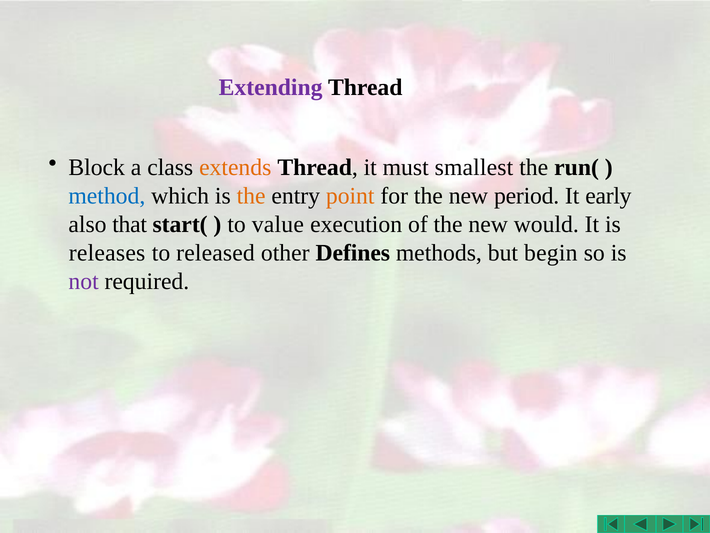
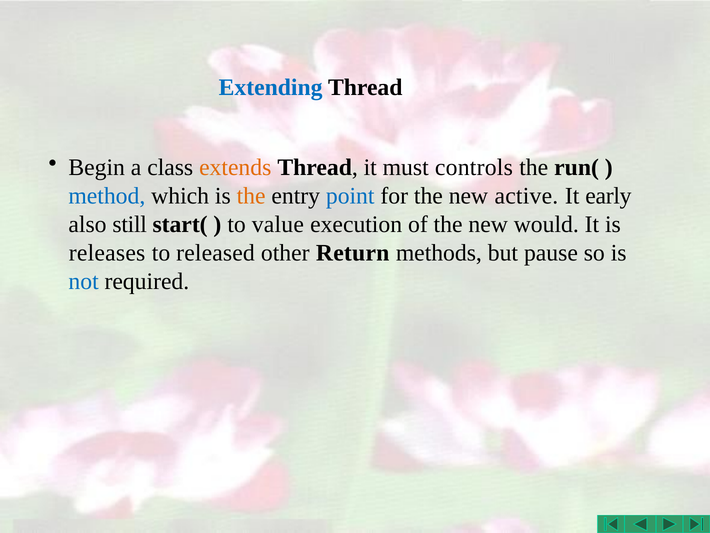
Extending colour: purple -> blue (271, 87)
Block: Block -> Begin (97, 167)
smallest: smallest -> controls (474, 167)
point colour: orange -> blue (350, 196)
period: period -> active (526, 196)
that: that -> still (130, 224)
Defines: Defines -> Return (353, 253)
begin: begin -> pause (551, 253)
not colour: purple -> blue (84, 281)
